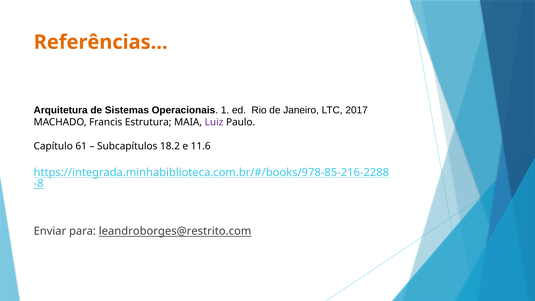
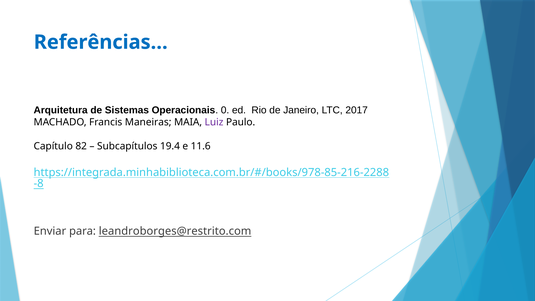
Referências… colour: orange -> blue (101, 42)
1: 1 -> 0 (225, 110)
Estrutura: Estrutura -> Maneiras (148, 122)
61: 61 -> 82 (81, 146)
18.2: 18.2 -> 19.4 (170, 146)
